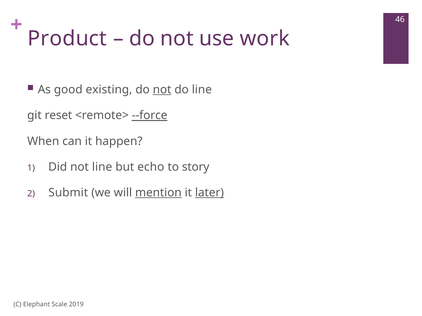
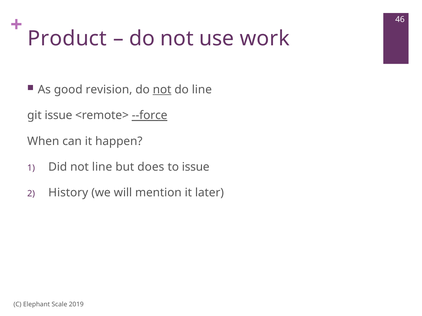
existing: existing -> revision (109, 90)
git reset: reset -> issue (58, 116)
echo: echo -> does (151, 167)
to story: story -> issue (196, 167)
Submit: Submit -> History (68, 193)
mention underline: present -> none (158, 193)
later underline: present -> none (209, 193)
